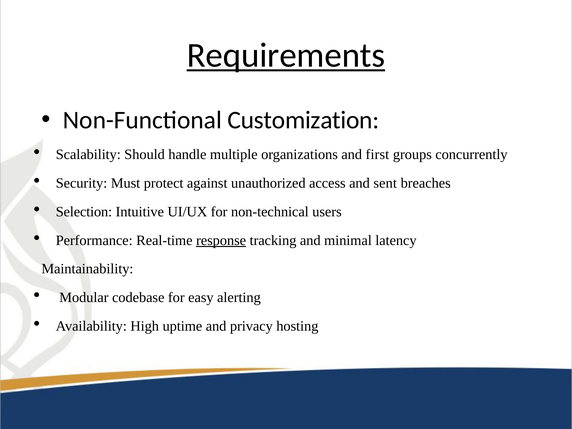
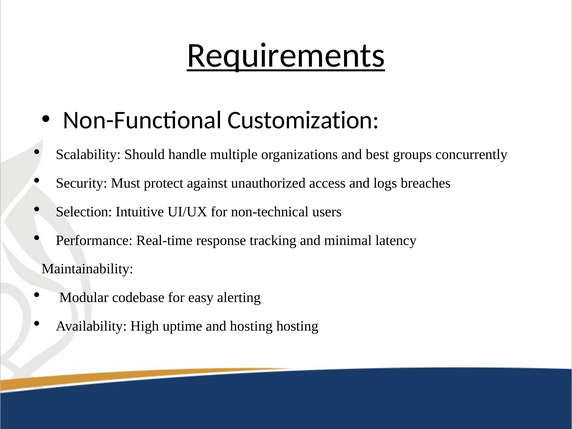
first: first -> best (377, 154)
sent: sent -> logs (385, 183)
response underline: present -> none (221, 240)
and privacy: privacy -> hosting (251, 326)
